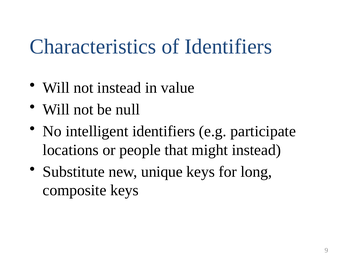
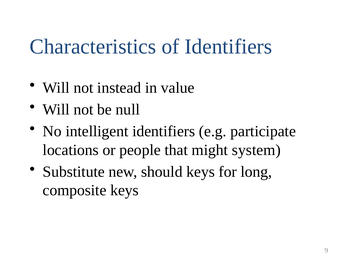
might instead: instead -> system (256, 150)
unique: unique -> should (162, 171)
